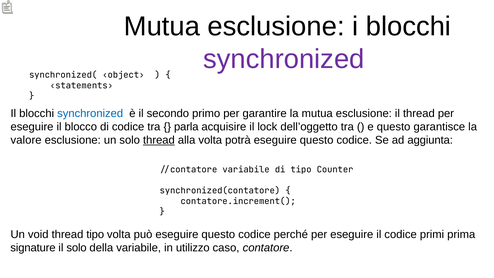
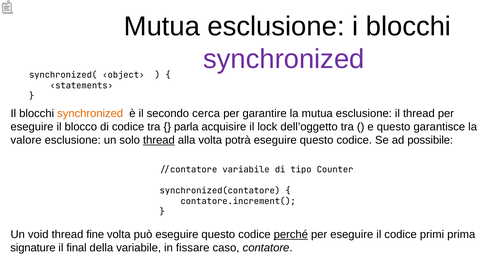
synchronized colour: blue -> orange (90, 113)
primo: primo -> cerca (206, 113)
aggiunta: aggiunta -> possibile (430, 140)
thread tipo: tipo -> fine (95, 234)
perché underline: none -> present (291, 234)
il solo: solo -> final (77, 248)
utilizzo: utilizzo -> fissare (193, 248)
